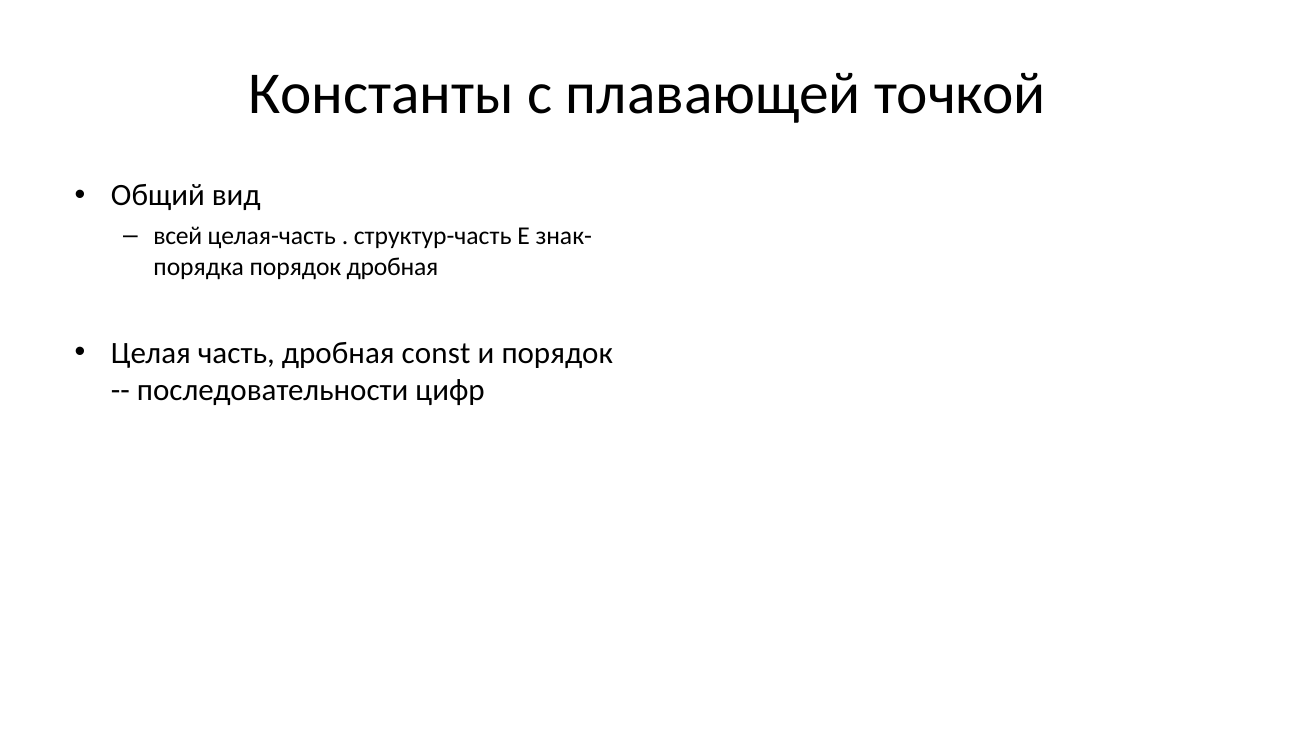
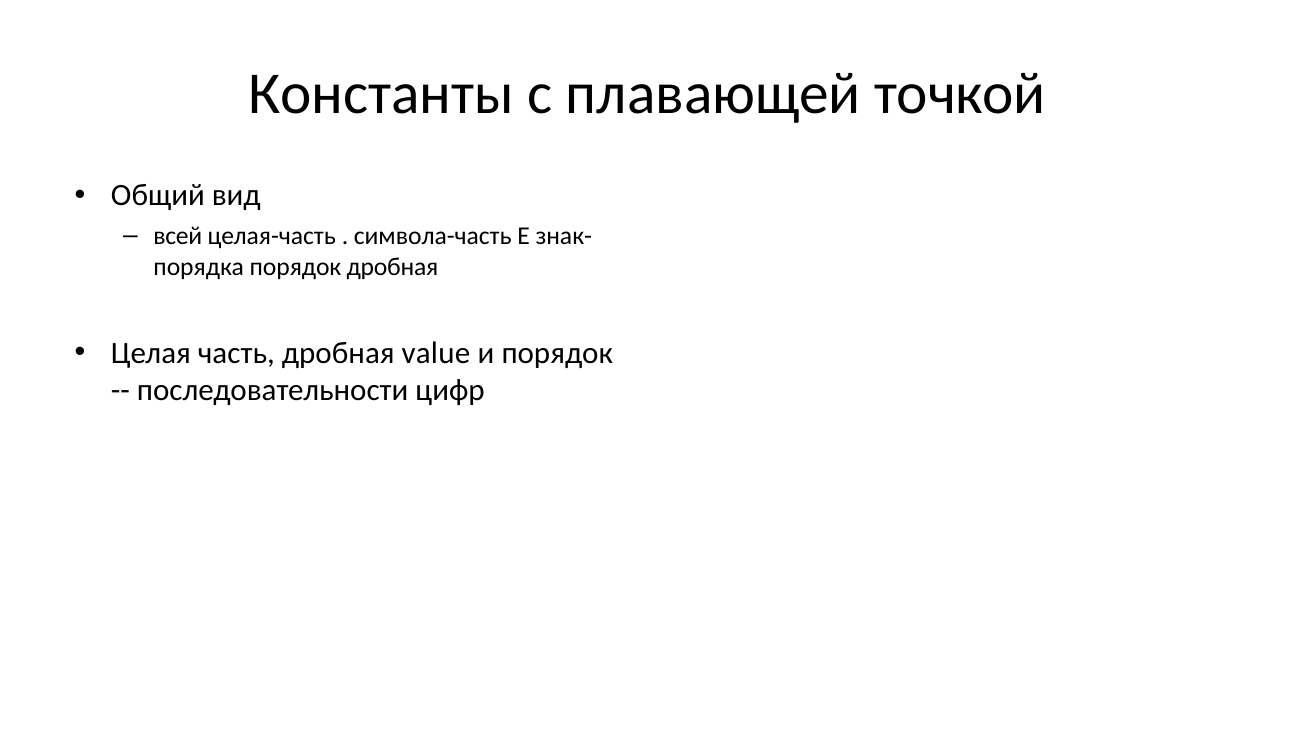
структур-часть: структур-часть -> символа-часть (433, 236)
const: const -> value (436, 353)
